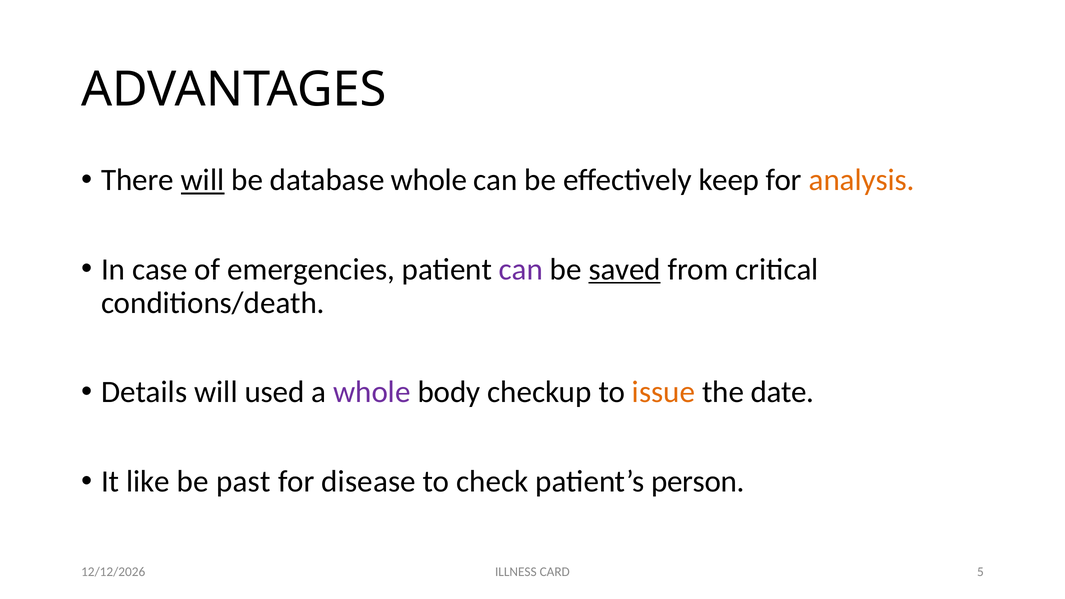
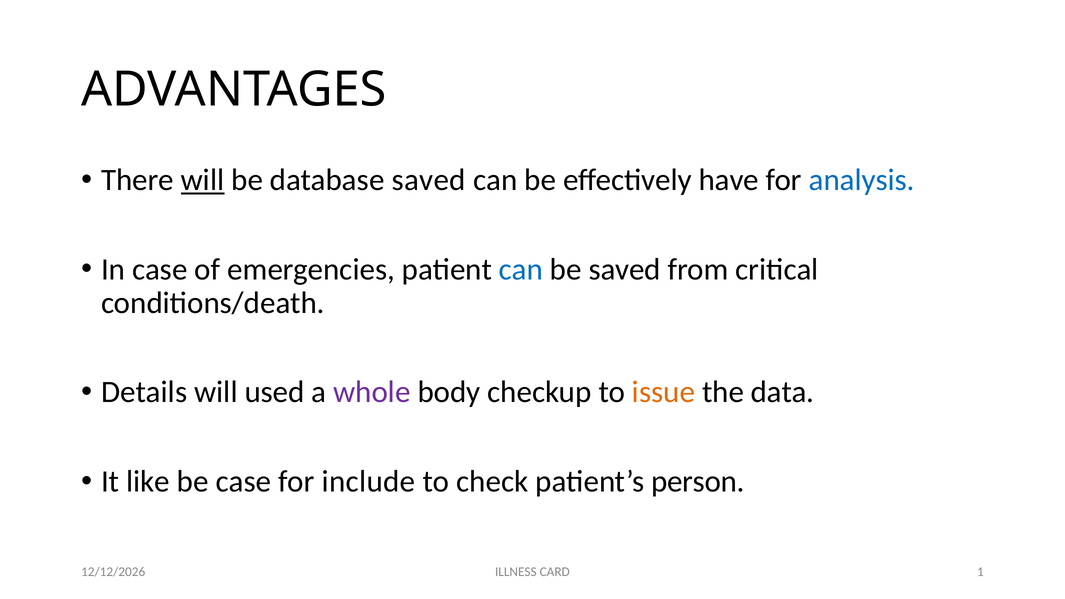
database whole: whole -> saved (429, 180)
keep: keep -> have (729, 180)
analysis colour: orange -> blue (862, 180)
can colour: purple -> blue (521, 269)
saved underline: present -> none (625, 269)
date: date -> data (782, 392)
be past: past -> case (243, 482)
disease: disease -> include (368, 482)
5: 5 -> 1 (980, 572)
